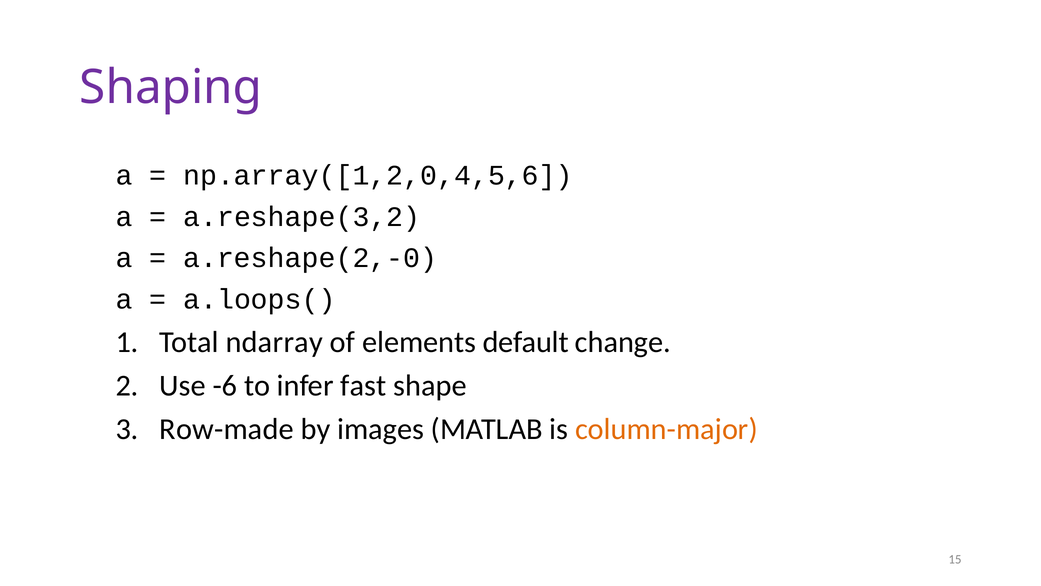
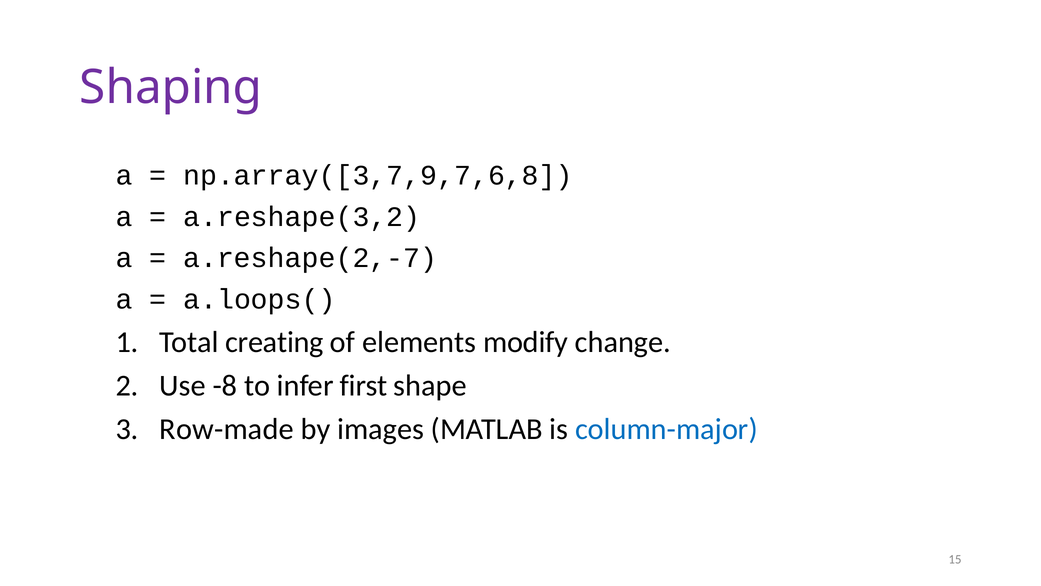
np.array([1,2,0,4,5,6: np.array([1,2,0,4,5,6 -> np.array([3,7,9,7,6,8 (378, 175)
a.reshape(2,-0: a.reshape(2,-0 -> a.reshape(2,-7 (310, 258)
ndarray: ndarray -> creating (274, 342)
default: default -> modify (526, 342)
-6: -6 -> -8 (225, 385)
fast: fast -> first (364, 385)
column-major colour: orange -> blue (666, 429)
